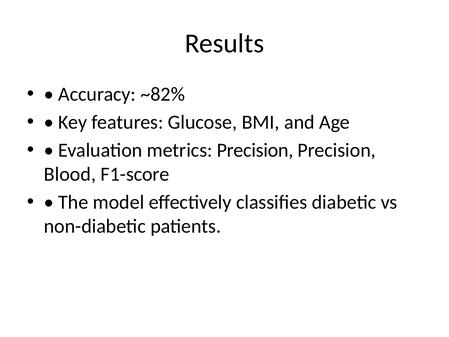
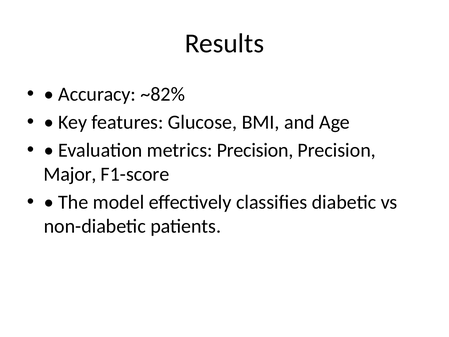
Blood: Blood -> Major (70, 174)
